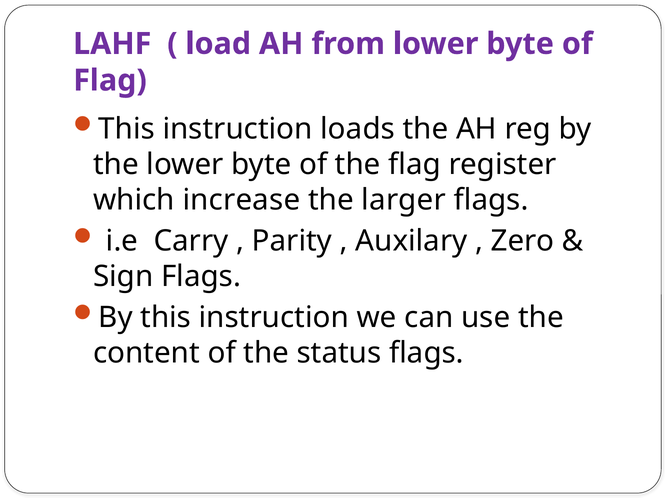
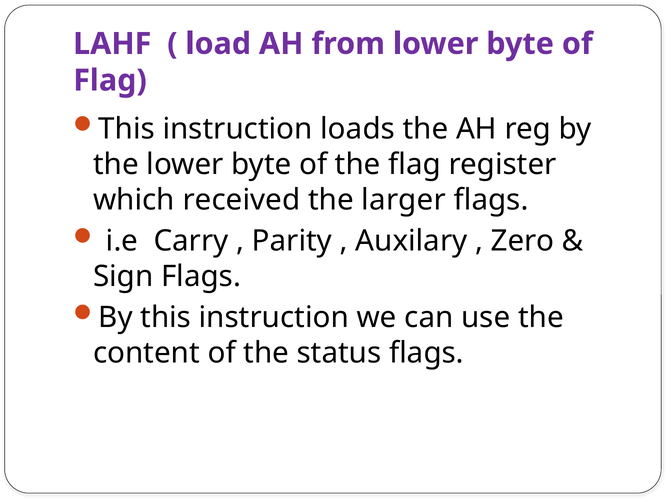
increase: increase -> received (241, 200)
